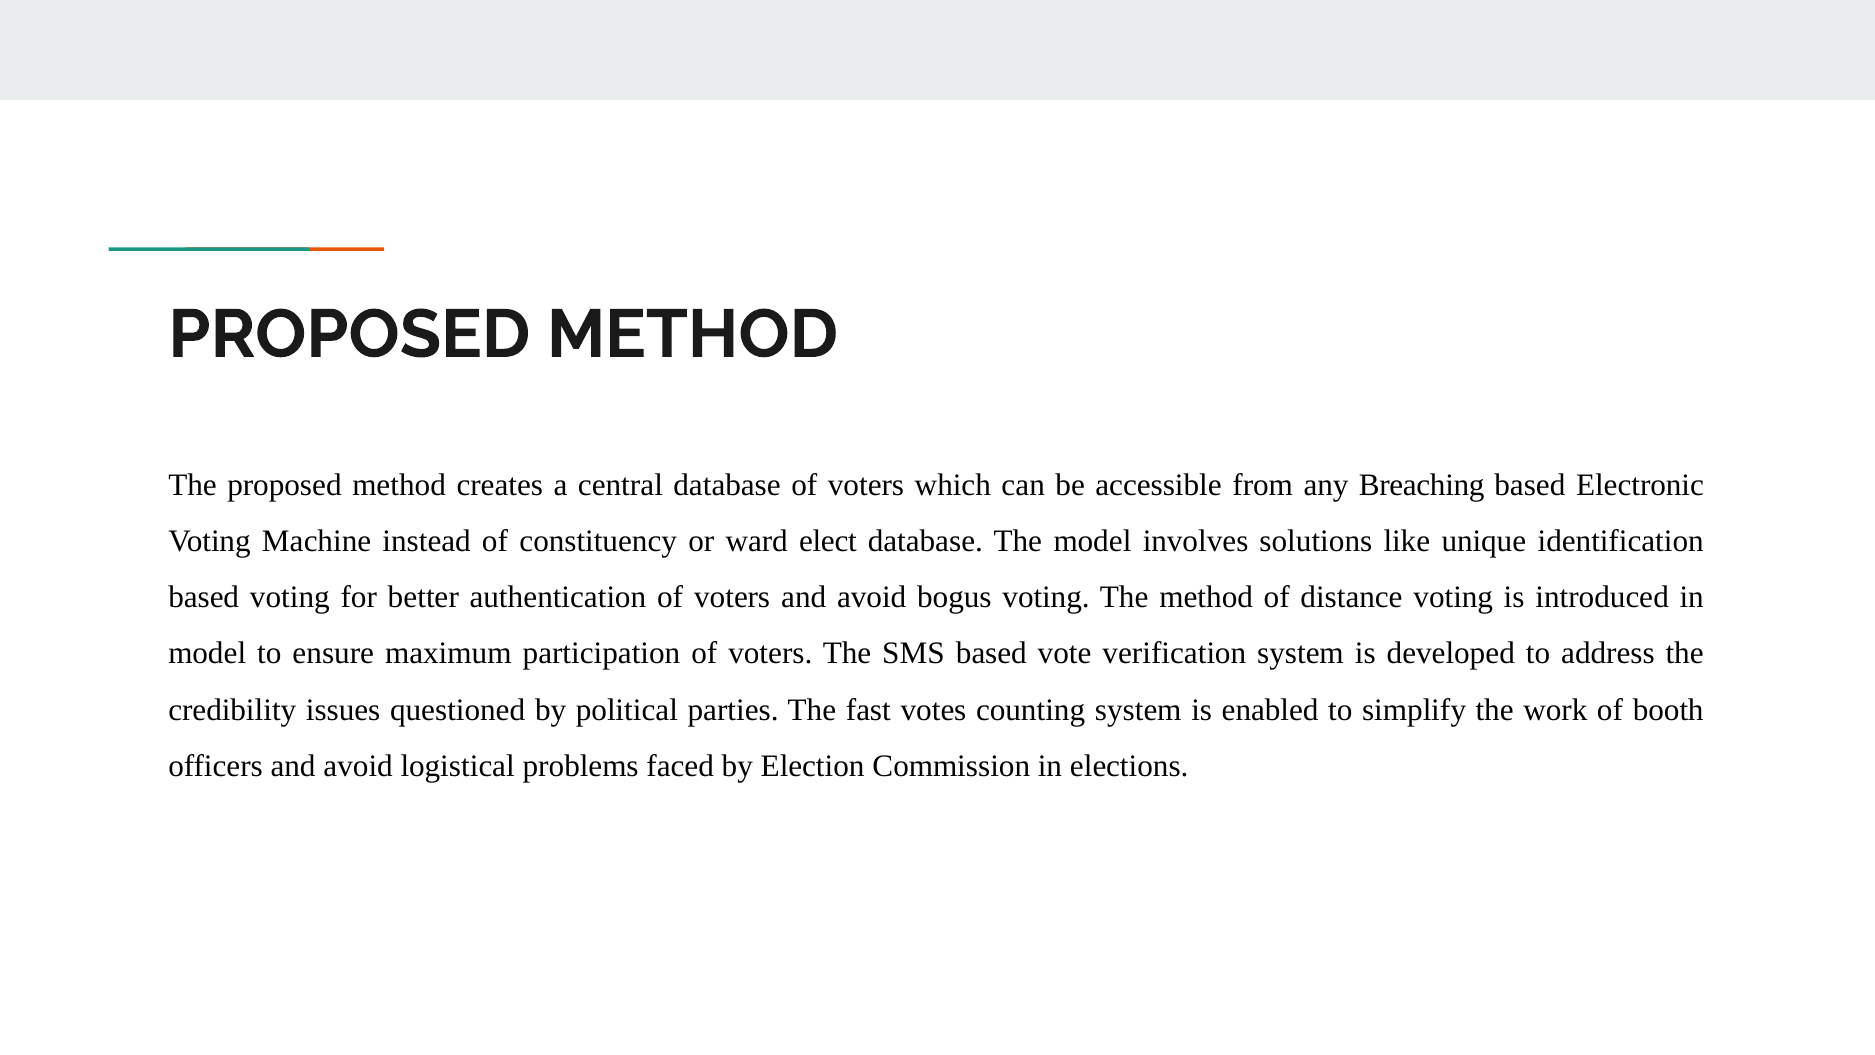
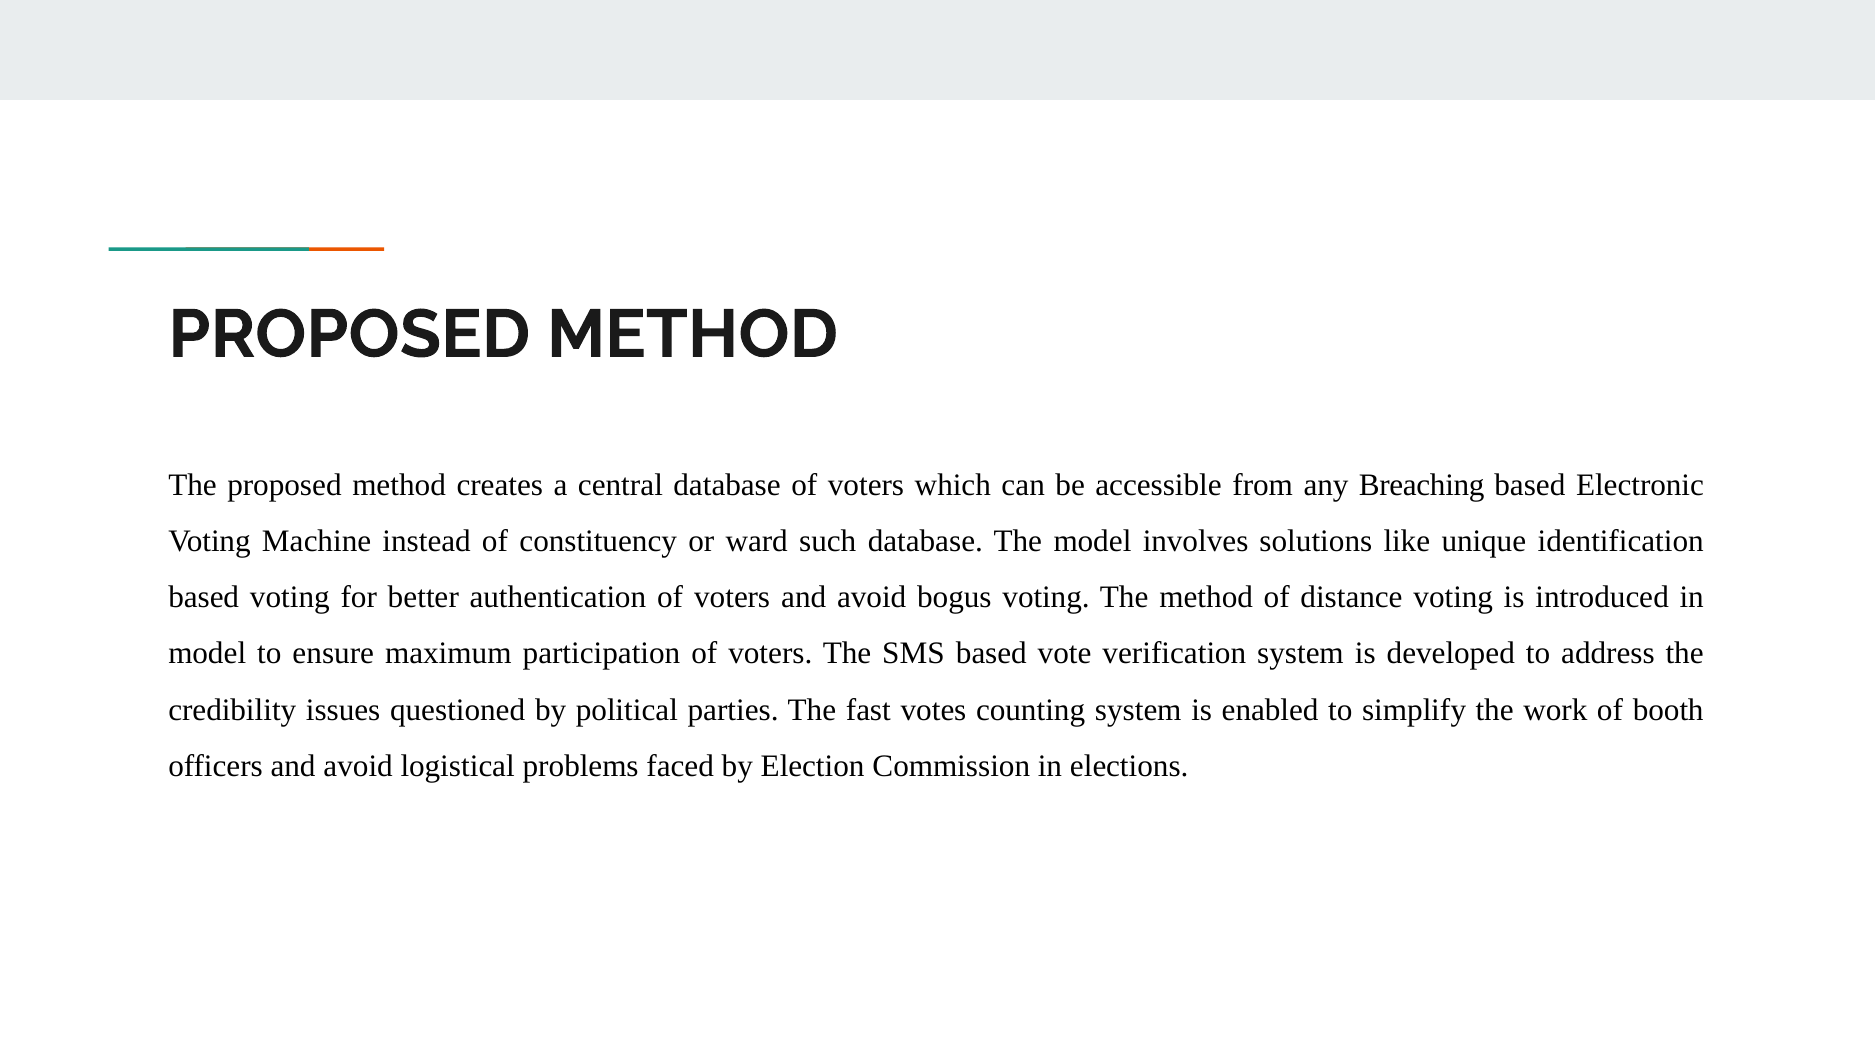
elect: elect -> such (828, 541)
